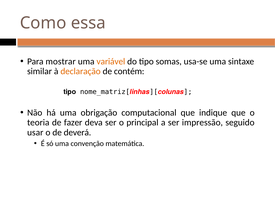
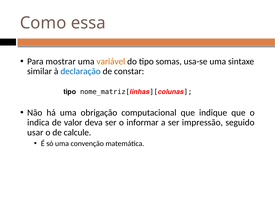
declaração colour: orange -> blue (81, 71)
contém: contém -> constar (129, 71)
teoria: teoria -> indica (38, 122)
fazer: fazer -> valor (73, 122)
principal: principal -> informar (142, 122)
deverá: deverá -> calcule (77, 132)
